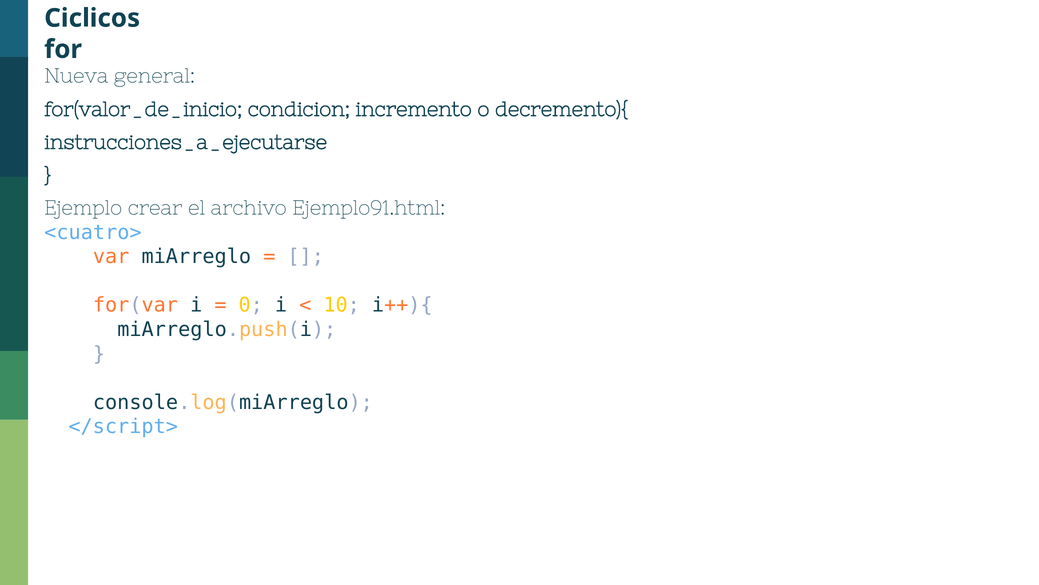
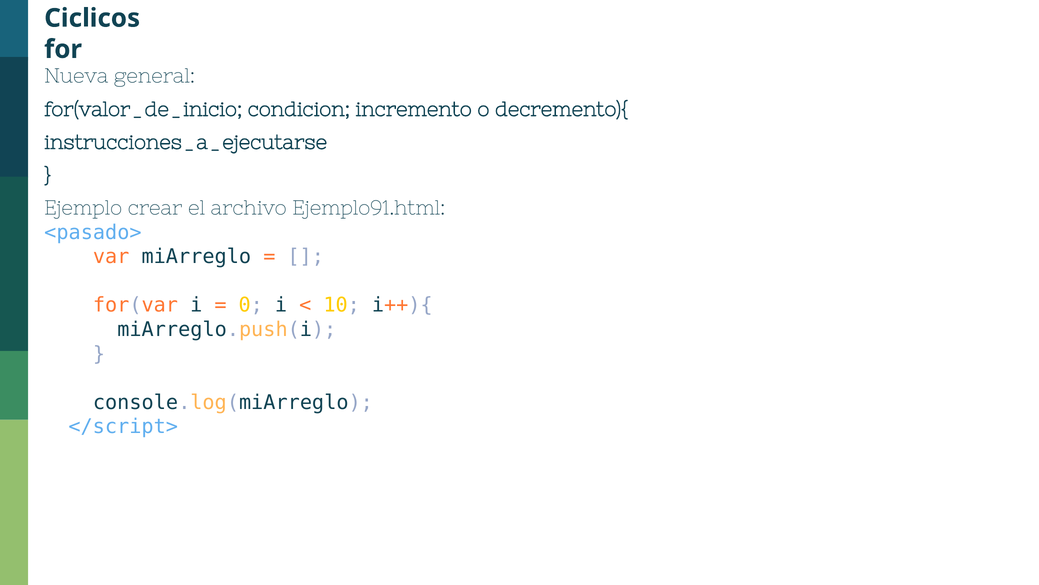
<cuatro>: <cuatro> -> <pasado> (93, 232)
